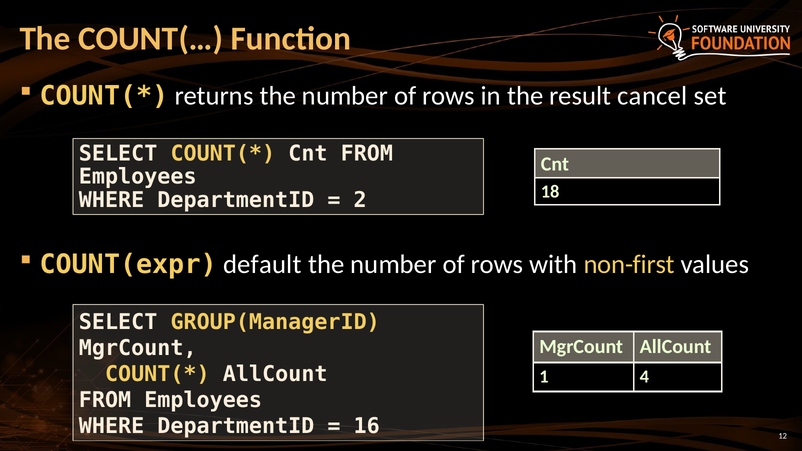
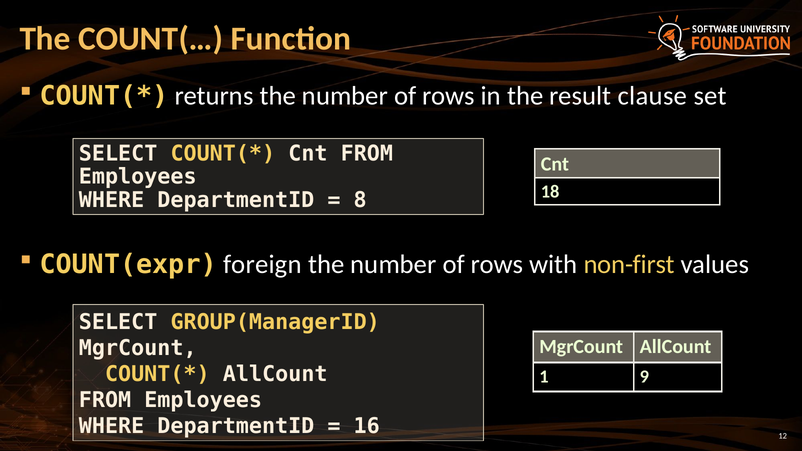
cancel: cancel -> clause (652, 96)
2: 2 -> 8 (360, 200)
default: default -> foreign (262, 265)
4: 4 -> 9 (644, 377)
